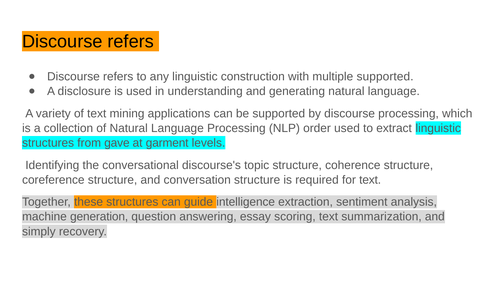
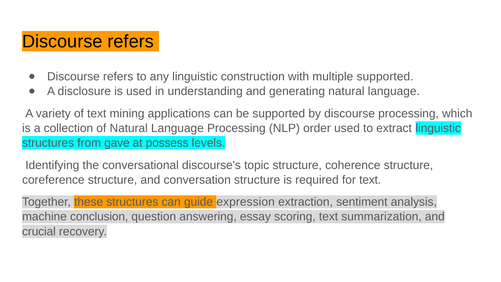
garment: garment -> possess (167, 143)
intelligence: intelligence -> expression (246, 202)
generation: generation -> conclusion (99, 217)
simply: simply -> crucial (39, 231)
